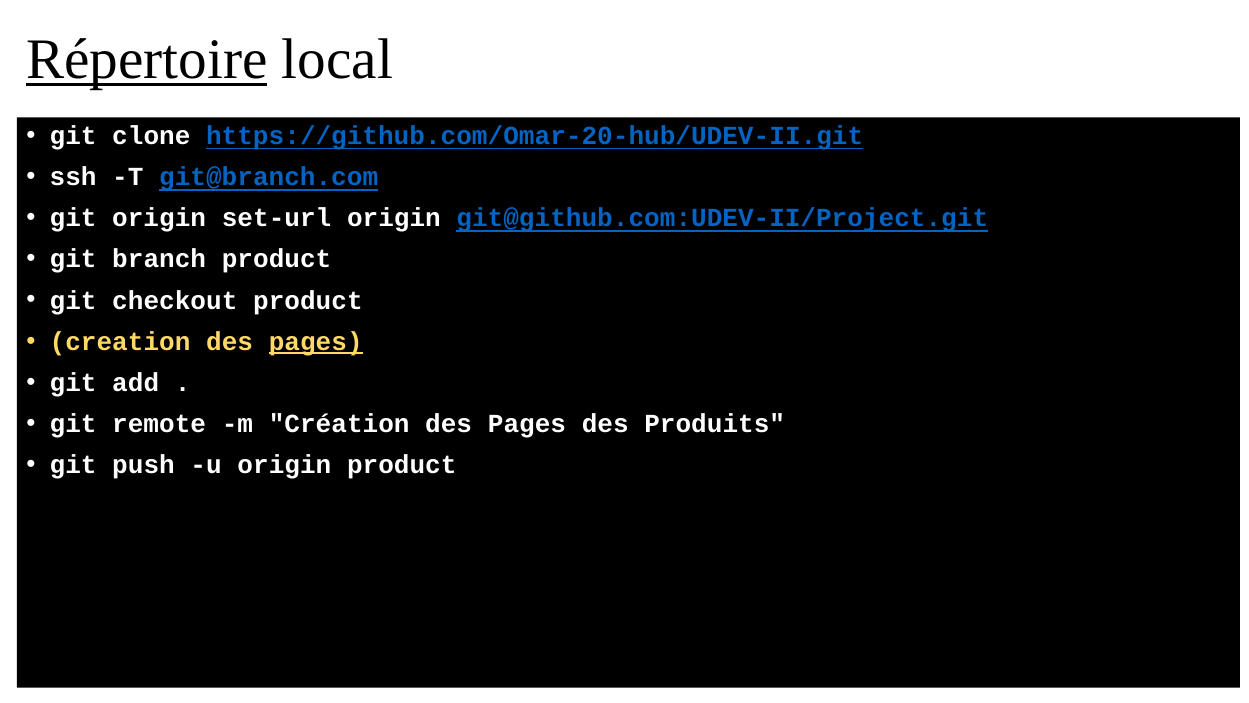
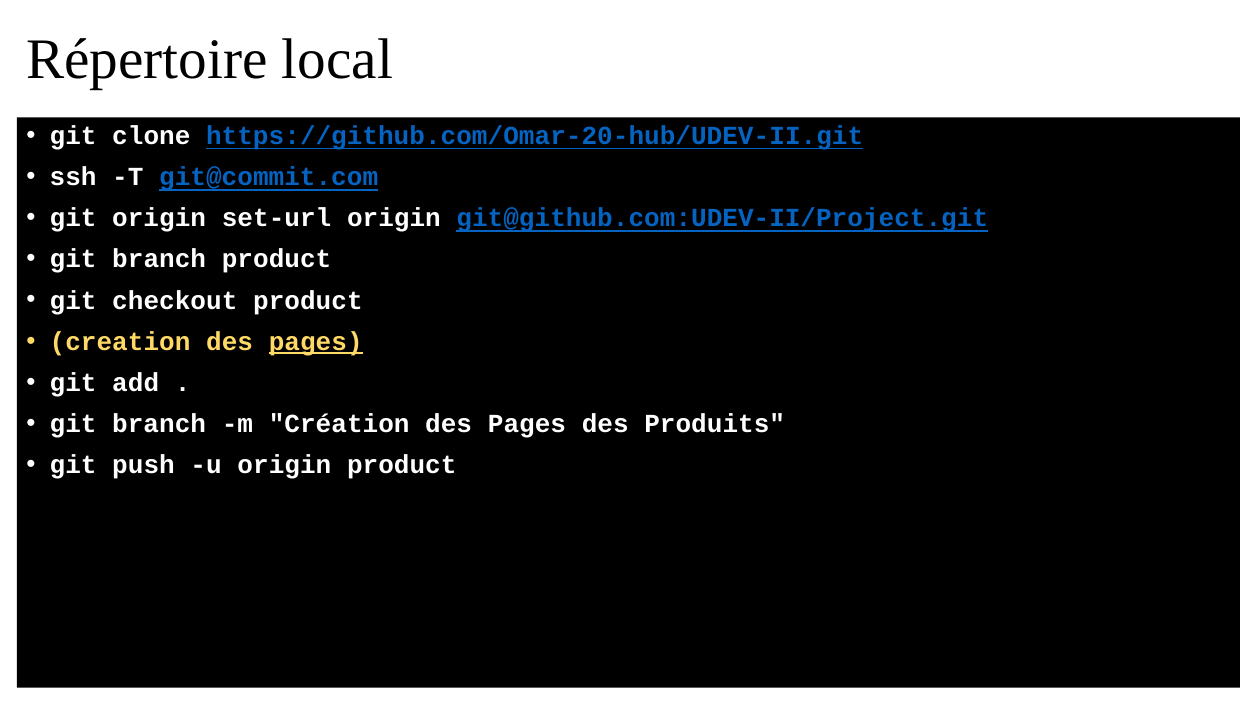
Répertoire underline: present -> none (147, 60)
git@branch.com: git@branch.com -> git@commit.com (269, 177)
remote: remote -> branch (159, 424)
